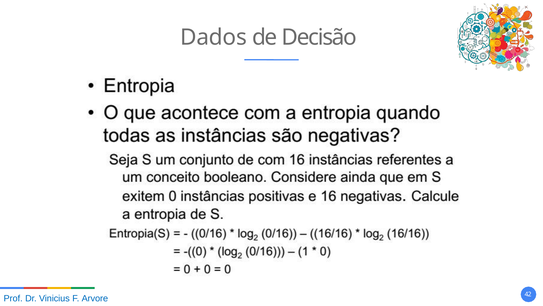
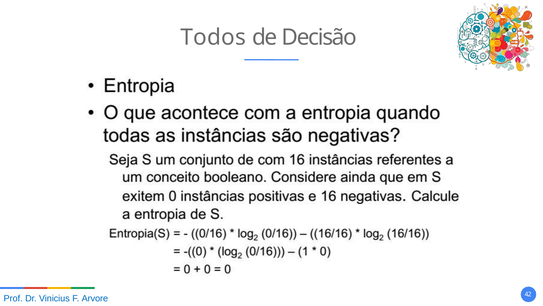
Dados: Dados -> Todos (213, 37)
